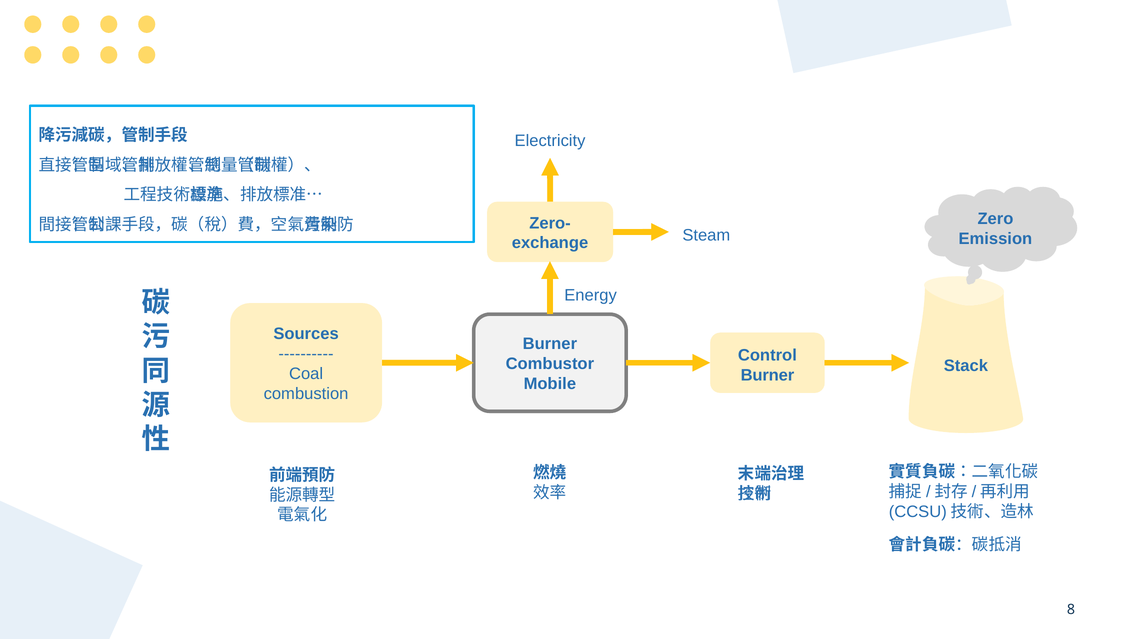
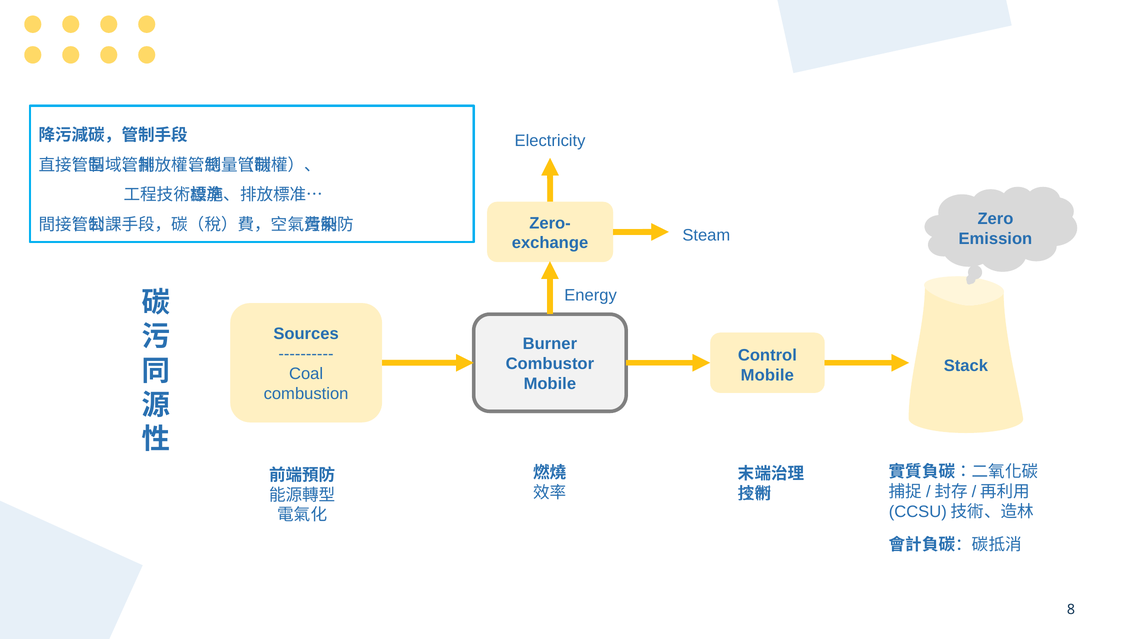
Burner: Burner -> Mobile (767, 375)
